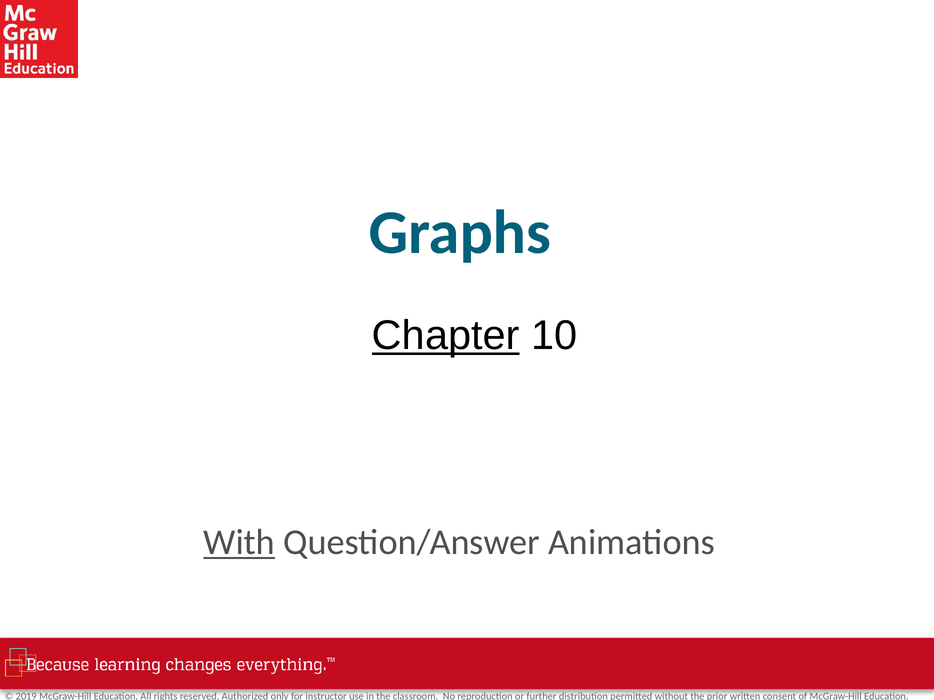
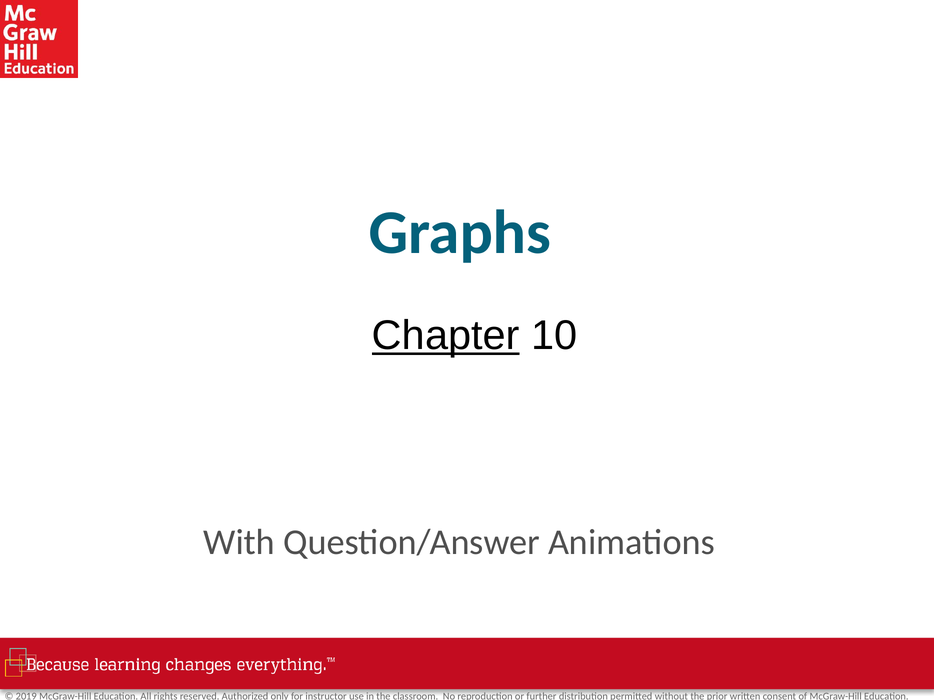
With underline: present -> none (239, 543)
